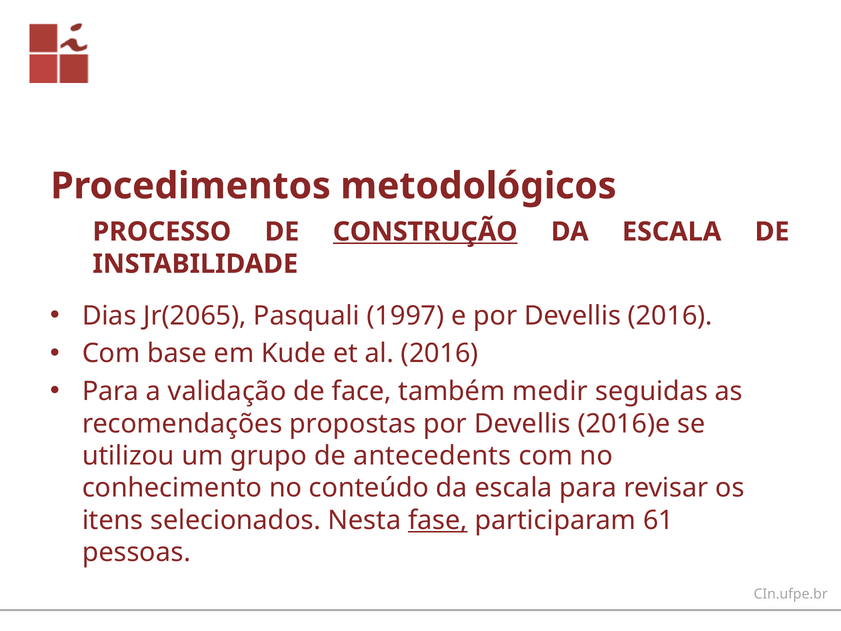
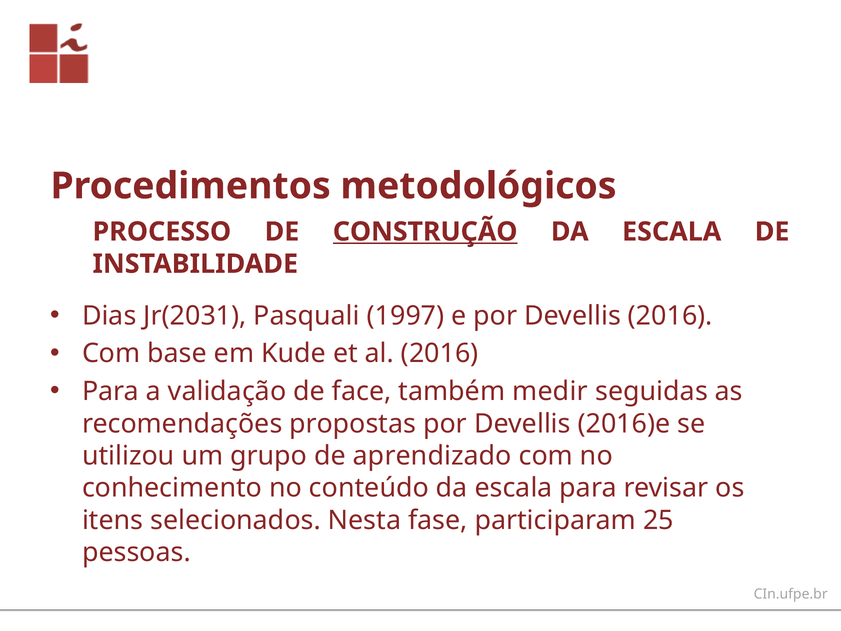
Jr(2065: Jr(2065 -> Jr(2031 (195, 316)
antecedents: antecedents -> aprendizado (432, 456)
fase underline: present -> none (438, 520)
61: 61 -> 25 (658, 520)
